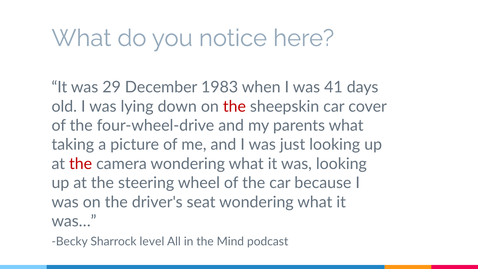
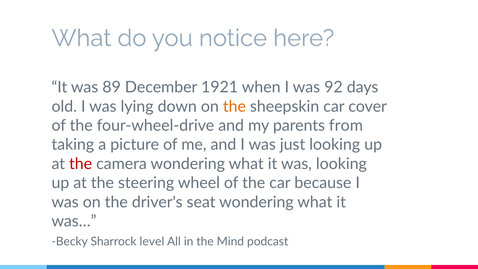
29: 29 -> 89 (112, 87)
1983: 1983 -> 1921 (220, 87)
41: 41 -> 92 (333, 87)
the colour: red -> orange (234, 106)
parents what: what -> from (346, 126)
